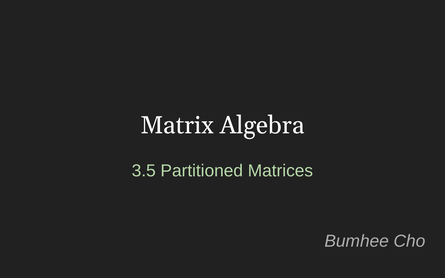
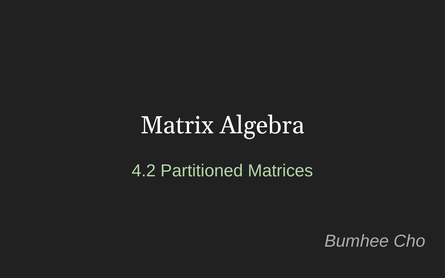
3.5: 3.5 -> 4.2 (144, 171)
